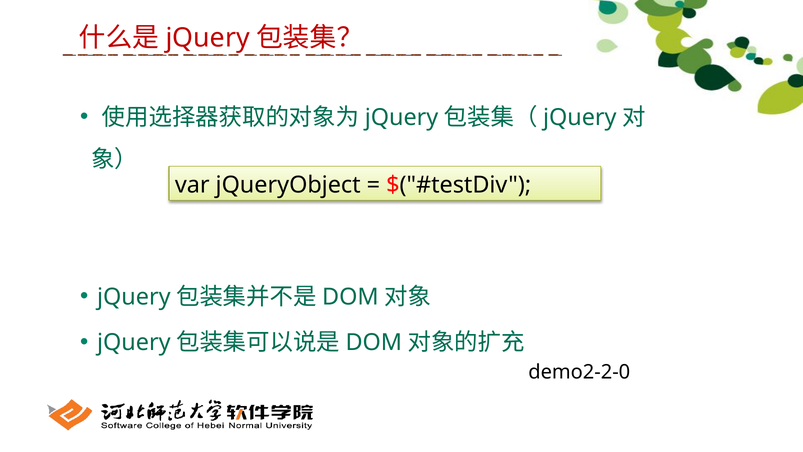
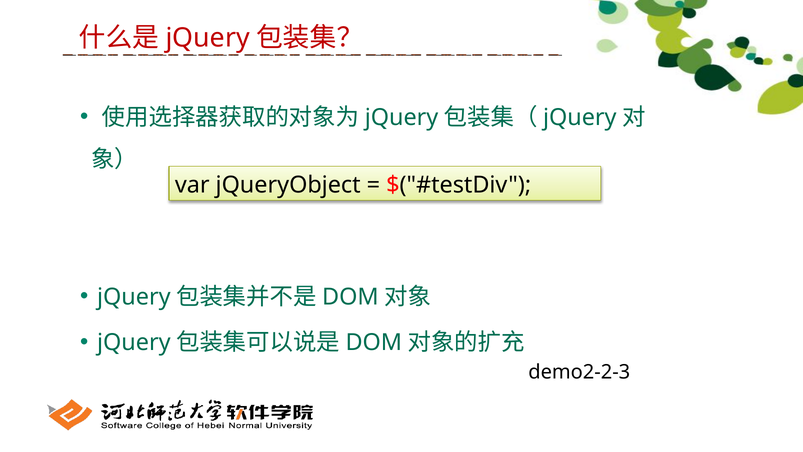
demo2-2-0: demo2-2-0 -> demo2-2-3 (579, 372)
